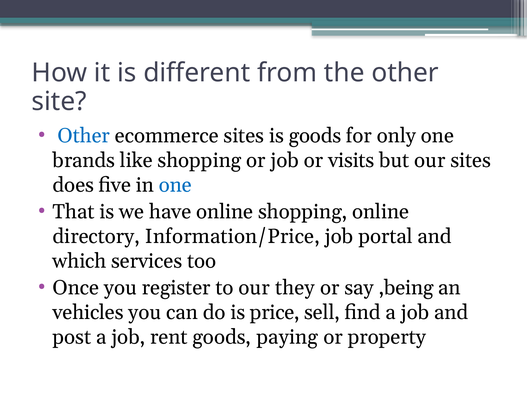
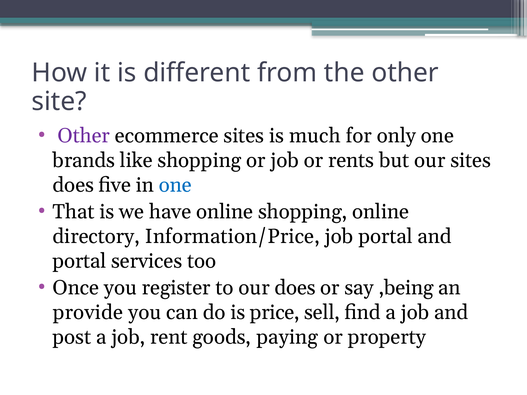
Other colour: blue -> purple (84, 136)
is goods: goods -> much (315, 136)
visits: visits -> rents (351, 161)
which: which -> portal (79, 261)
our they: they -> does (295, 288)
vehicles: vehicles -> provide (88, 313)
